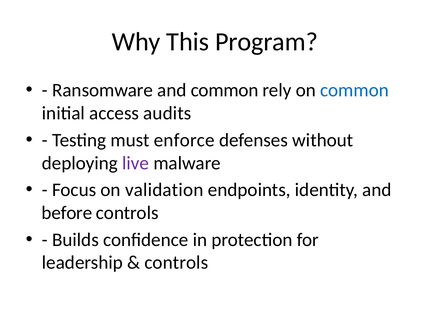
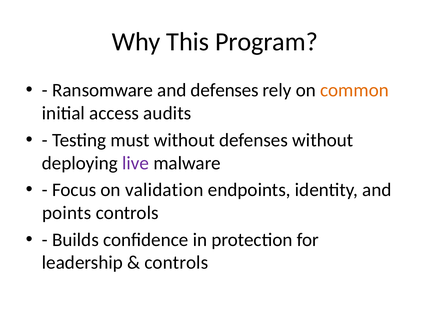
and common: common -> defenses (225, 90)
common colour: blue -> orange (355, 90)
must enforce: enforce -> without (184, 140)
before: before -> points (67, 213)
